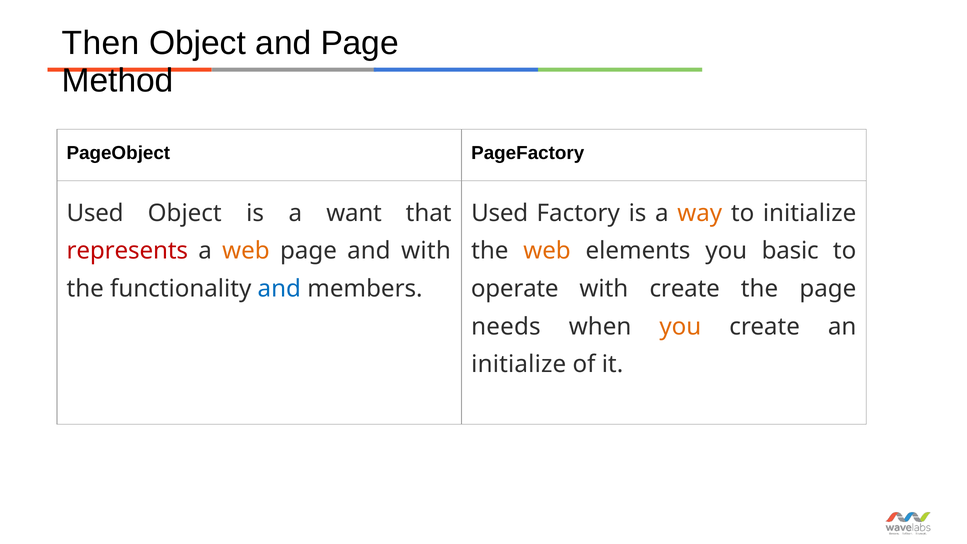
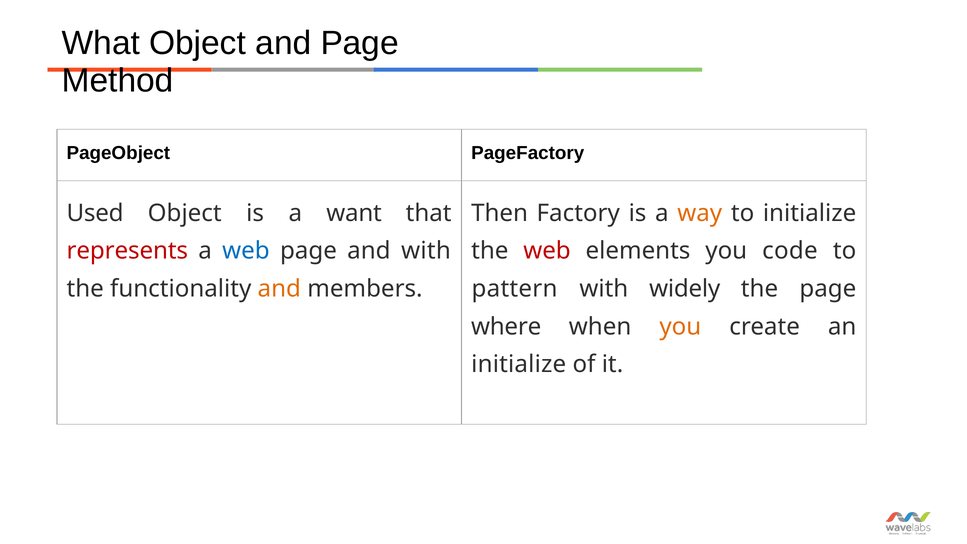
Then: Then -> What (101, 43)
Used: Used -> Then (500, 213)
web colour: orange -> blue (246, 251)
web colour: orange -> red (547, 251)
basic: basic -> code (790, 251)
and colour: blue -> orange (279, 289)
operate: operate -> pattern (515, 289)
with create: create -> widely (685, 289)
needs: needs -> where (506, 327)
